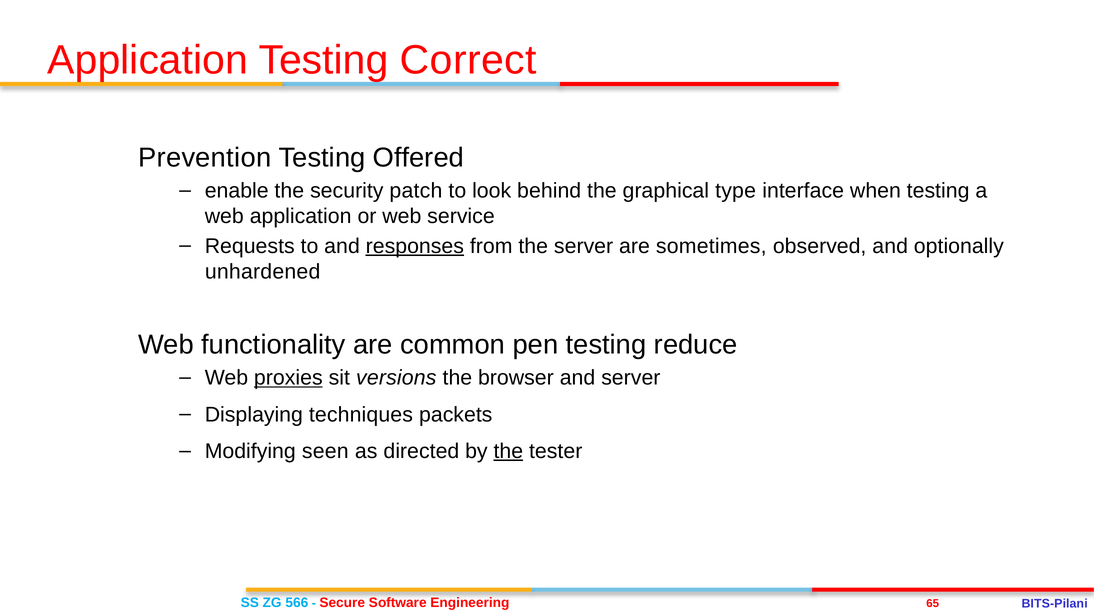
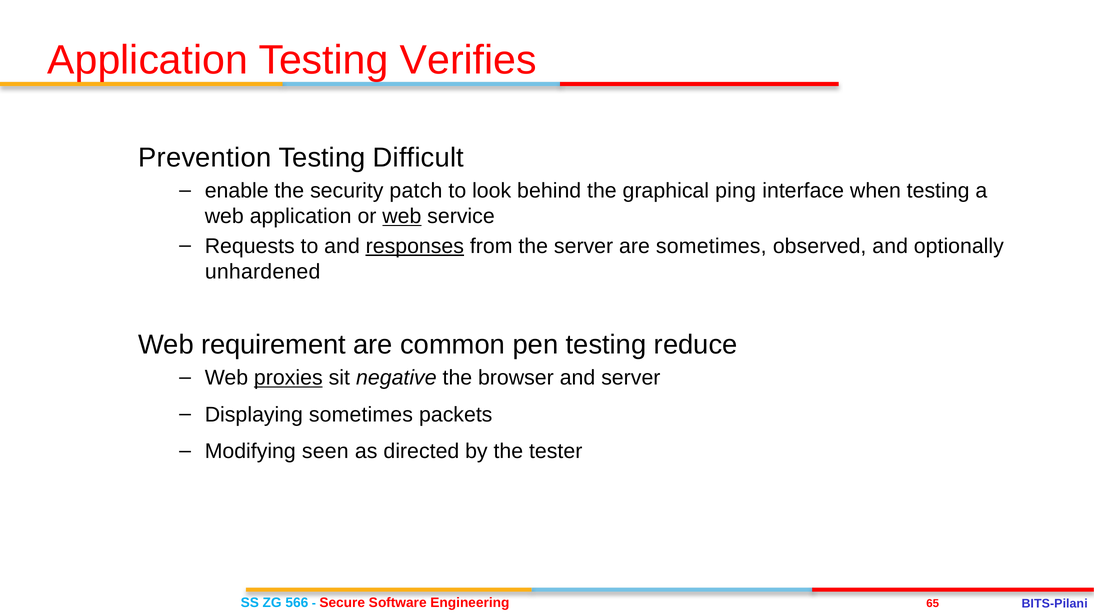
Correct: Correct -> Verifies (468, 60)
Offered: Offered -> Difficult (418, 158)
type: type -> ping (736, 191)
web underline: none -> present (402, 216)
functionality: functionality -> requirement (274, 345)
versions: versions -> negative (396, 378)
Displaying techniques: techniques -> sometimes (361, 415)
the underline: present -> none (508, 451)
